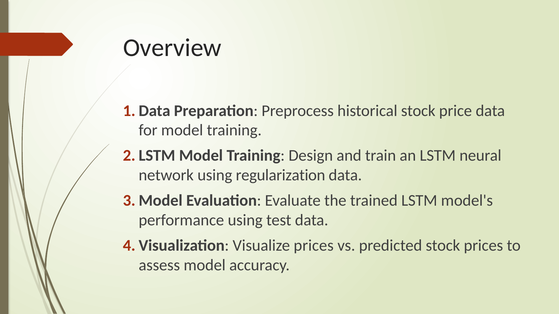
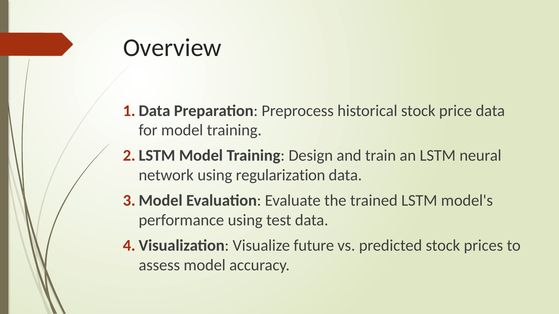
Visualize prices: prices -> future (314, 246)
